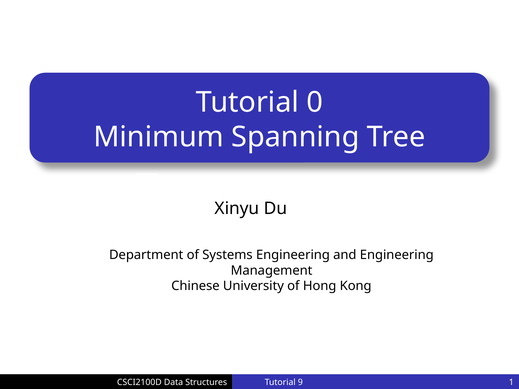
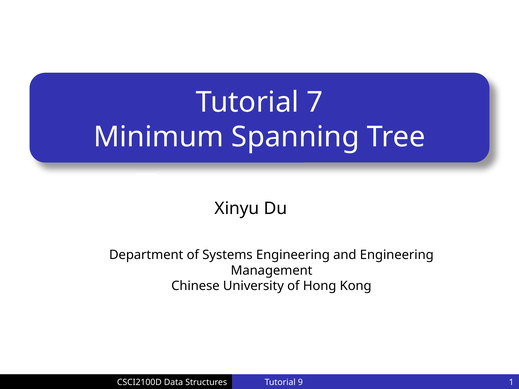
0: 0 -> 7 (315, 102)
